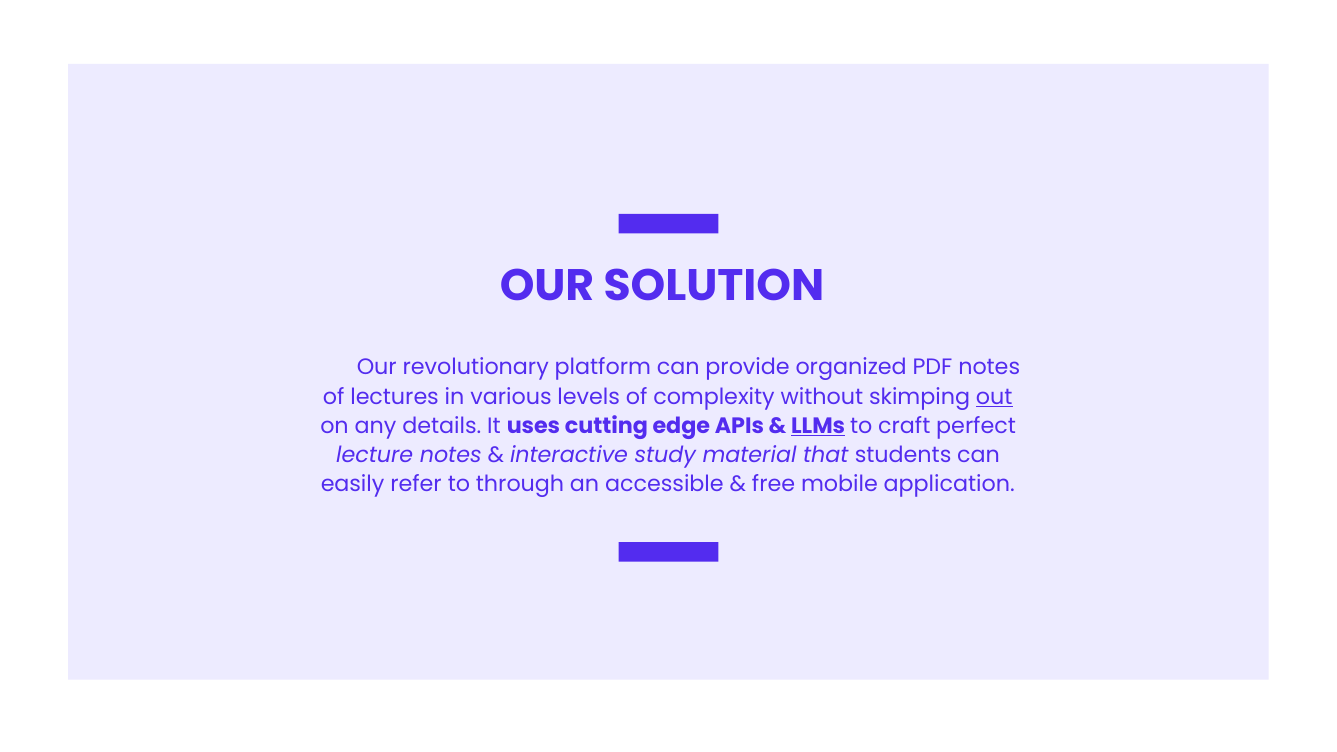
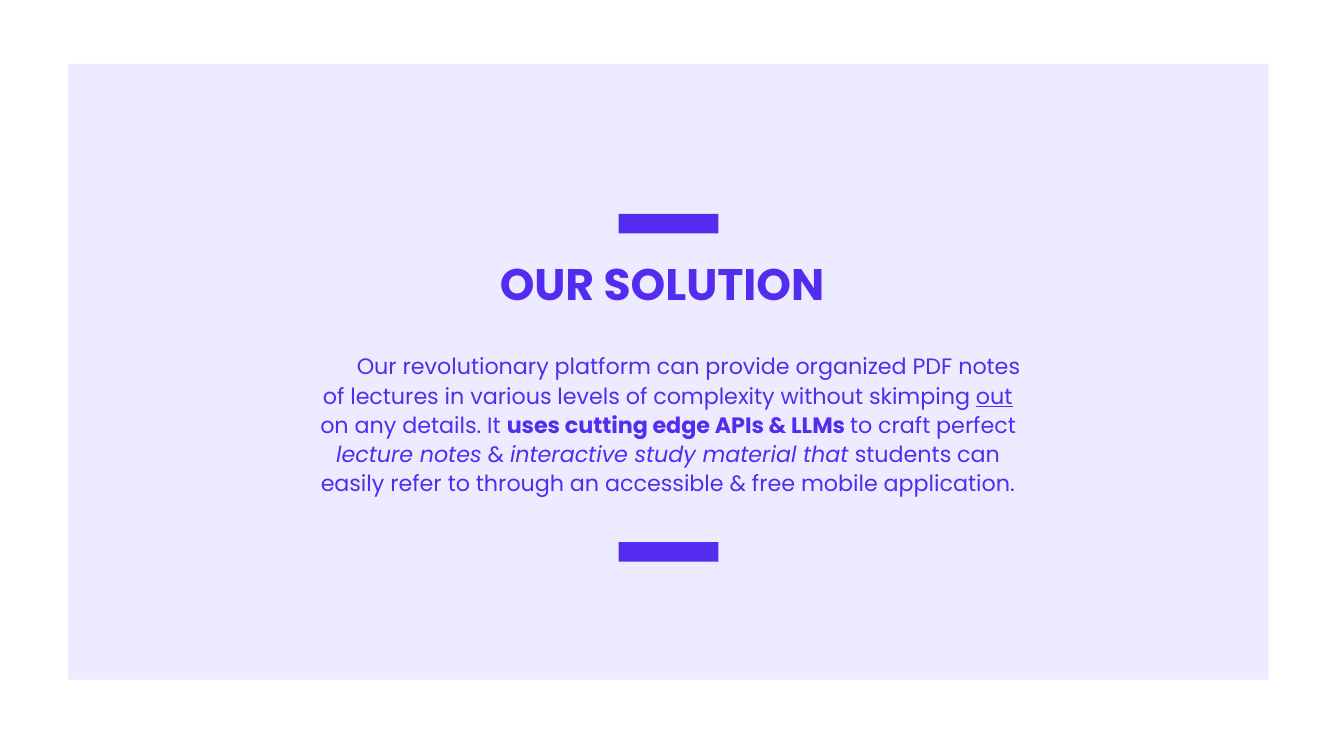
LLMs underline: present -> none (818, 426)
